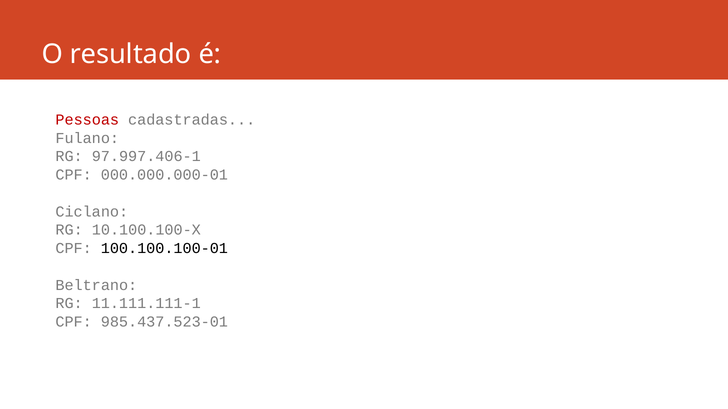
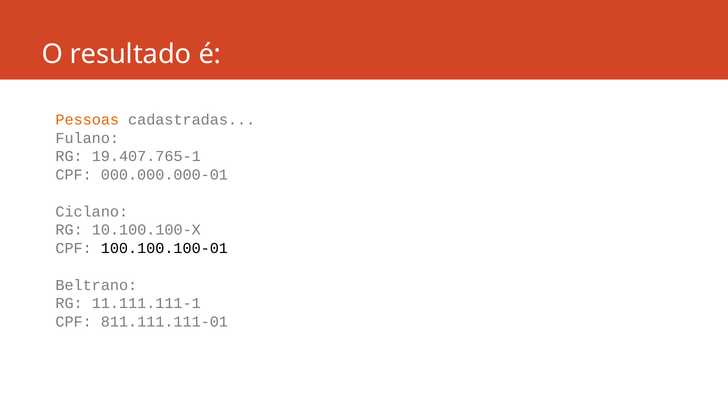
Pessoas colour: red -> orange (87, 120)
97.997.406-1: 97.997.406-1 -> 19.407.765-1 (146, 157)
985.437.523-01: 985.437.523-01 -> 811.111.111-01 (164, 322)
